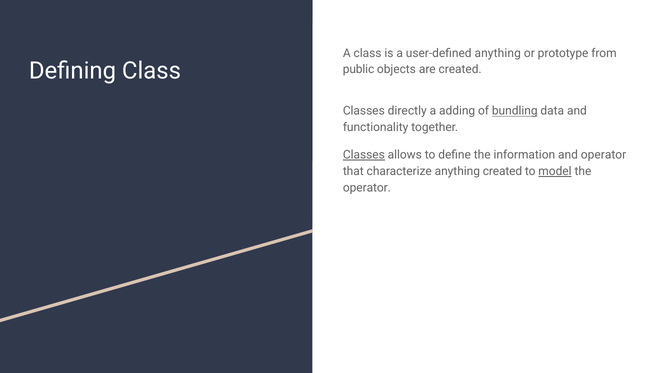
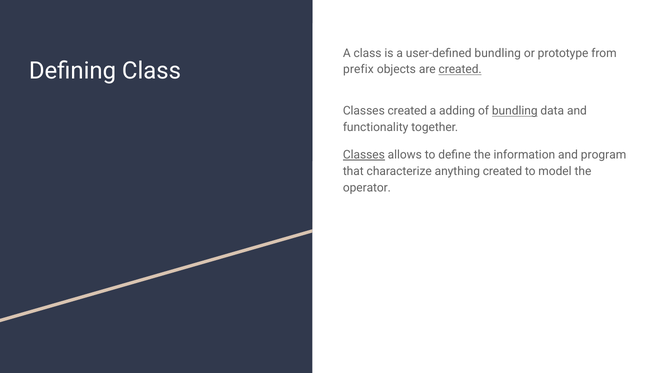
user-defined anything: anything -> bundling (498, 53)
public: public -> prefix (358, 69)
created underline: none -> present (460, 69)
Classes directly: directly -> created (407, 111)
and operator: operator -> program (604, 155)
model underline: present -> none (555, 171)
